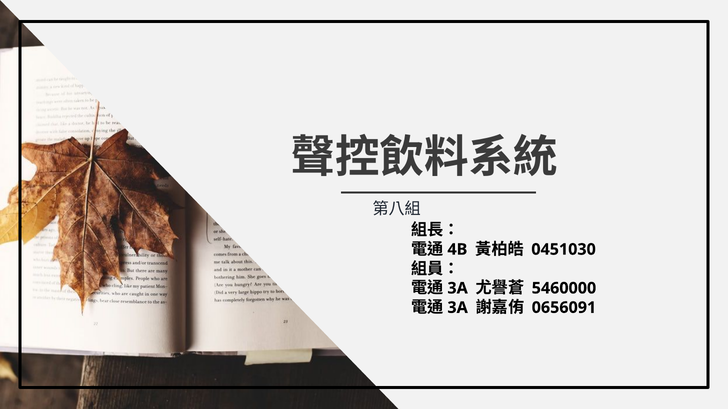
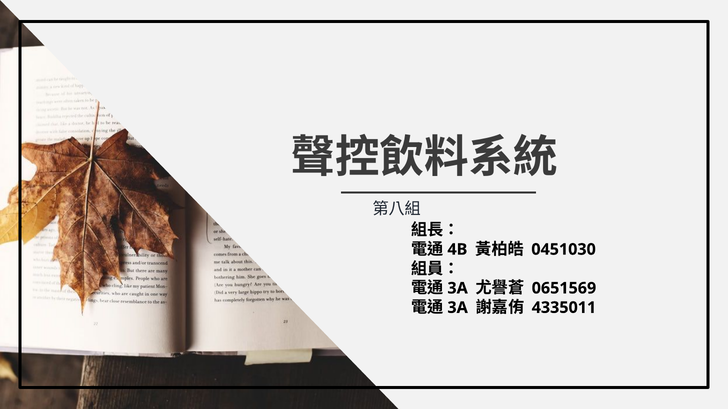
5460000: 5460000 -> 0651569 (564, 289)
0656091: 0656091 -> 4335011 (564, 308)
